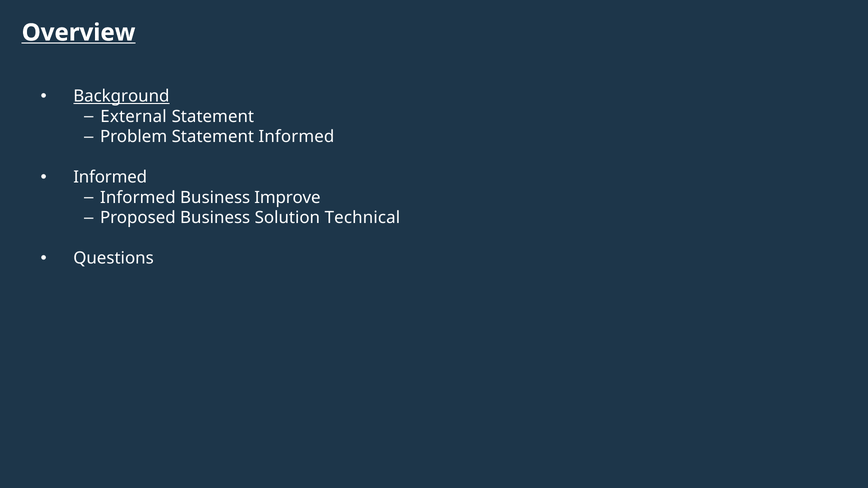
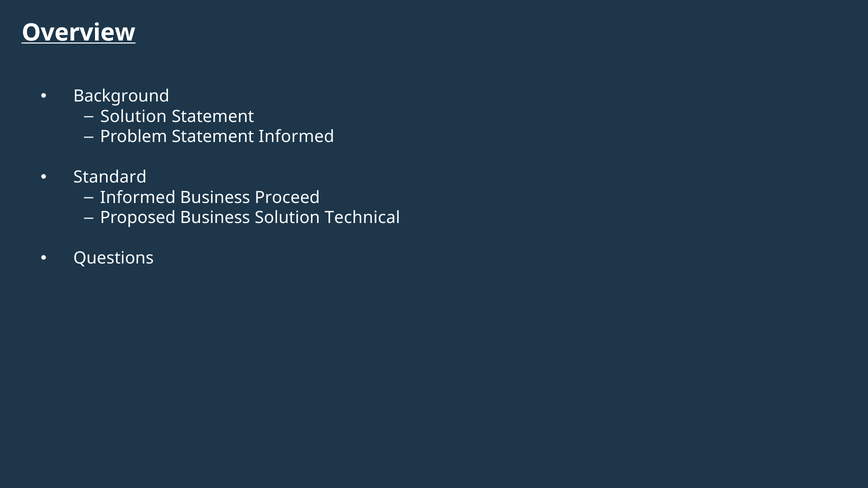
Background underline: present -> none (121, 96)
External: External -> Solution (134, 117)
Informed: Informed -> Standard (110, 177)
Improve: Improve -> Proceed (287, 198)
